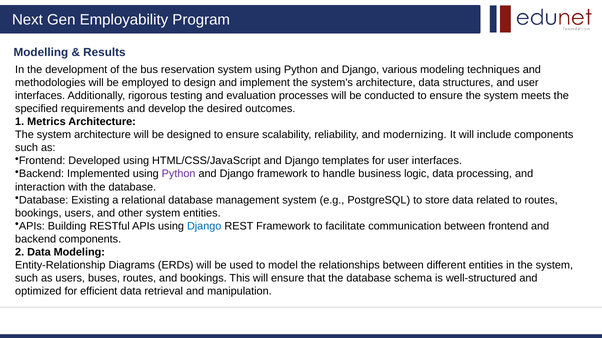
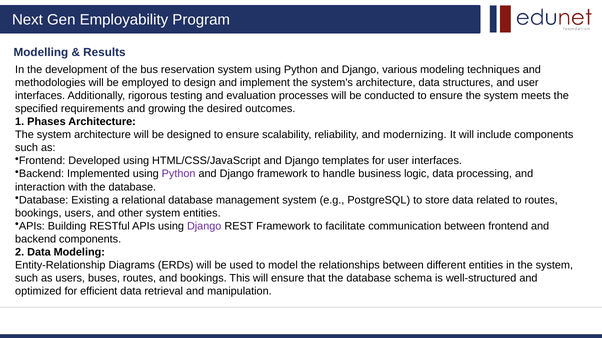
develop: develop -> growing (167, 109)
Metrics: Metrics -> Phases (46, 122)
Django colour: blue -> purple (204, 226)
